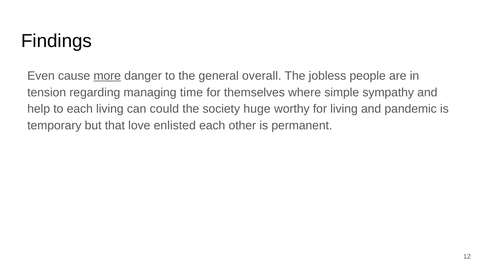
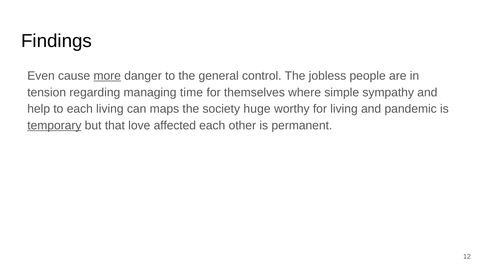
overall: overall -> control (262, 76)
could: could -> maps (164, 109)
temporary underline: none -> present (54, 126)
enlisted: enlisted -> affected (175, 126)
